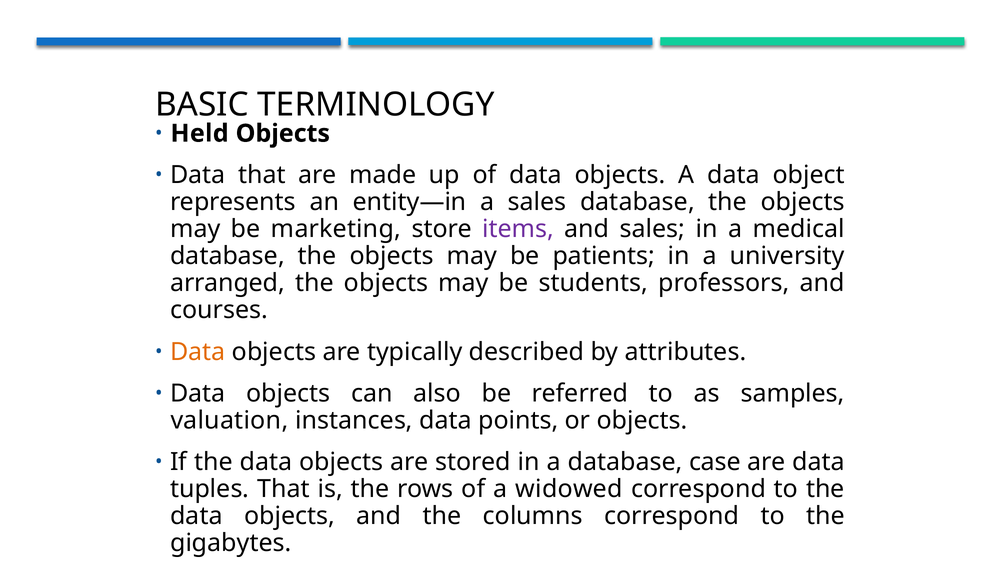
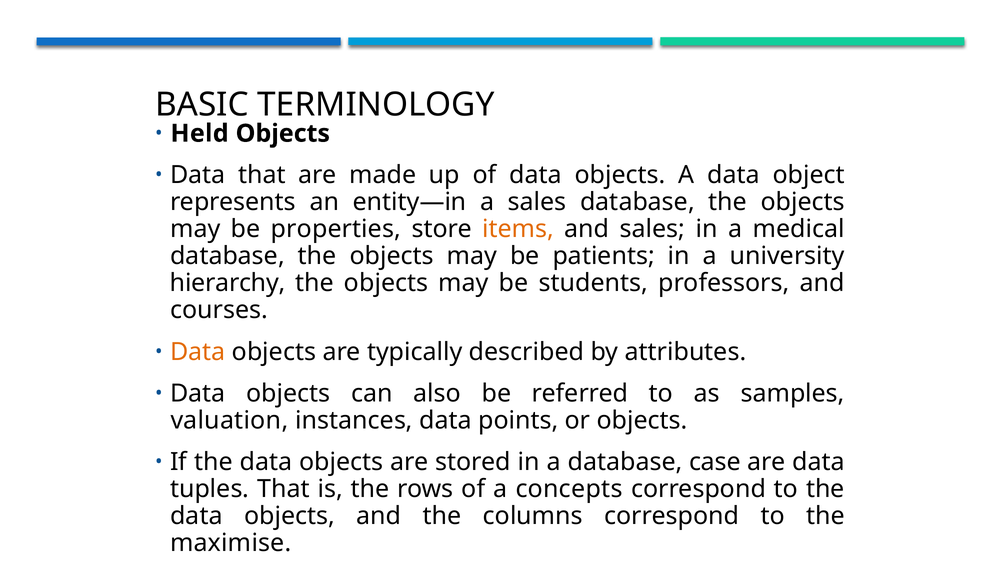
marketing: marketing -> properties (336, 229)
items colour: purple -> orange (518, 229)
arranged: arranged -> hierarchy (228, 283)
widowed: widowed -> concepts (569, 489)
gigabytes: gigabytes -> maximise (231, 543)
